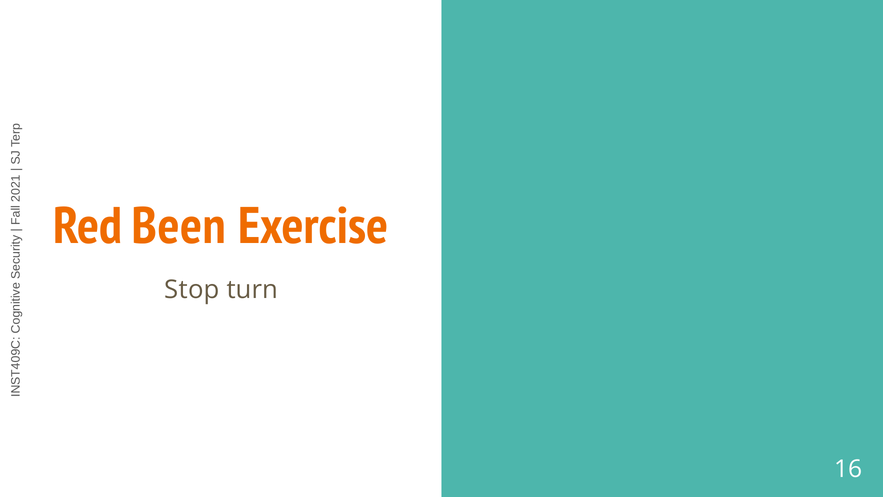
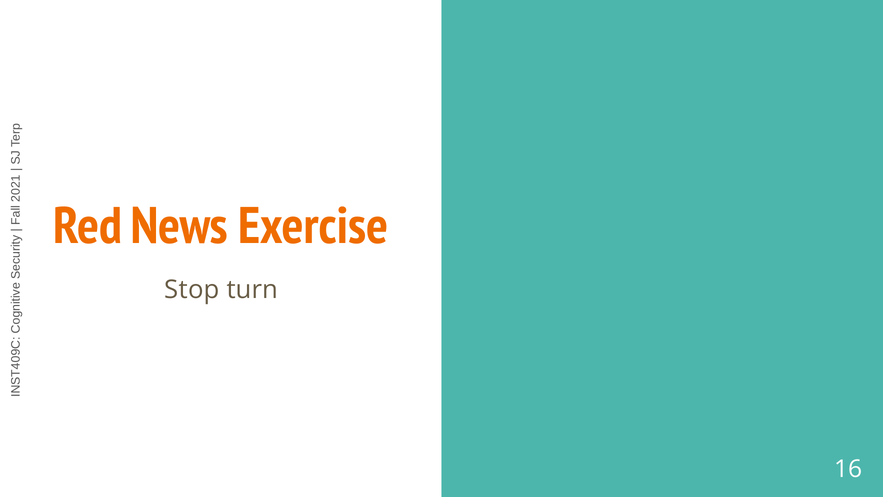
Been: Been -> News (179, 226)
